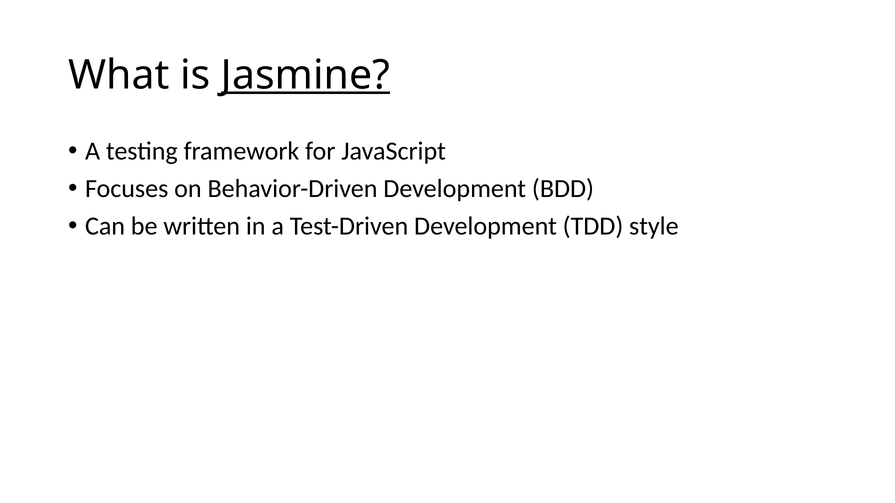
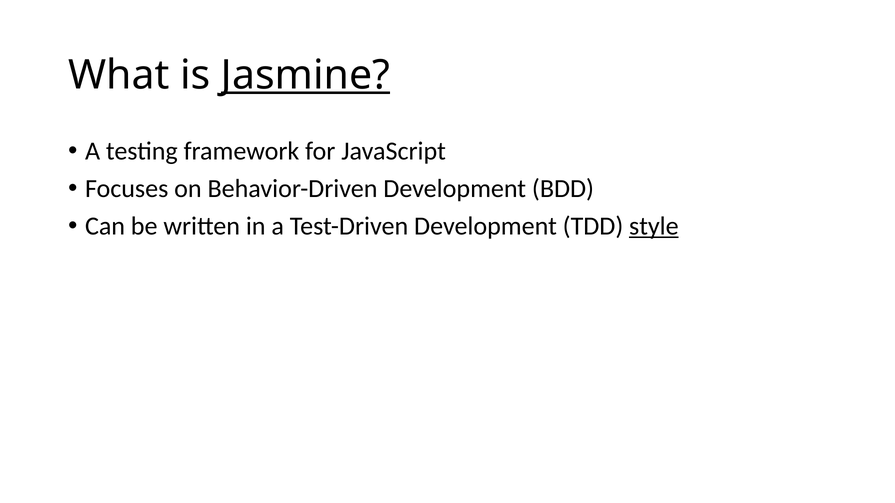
style underline: none -> present (654, 226)
